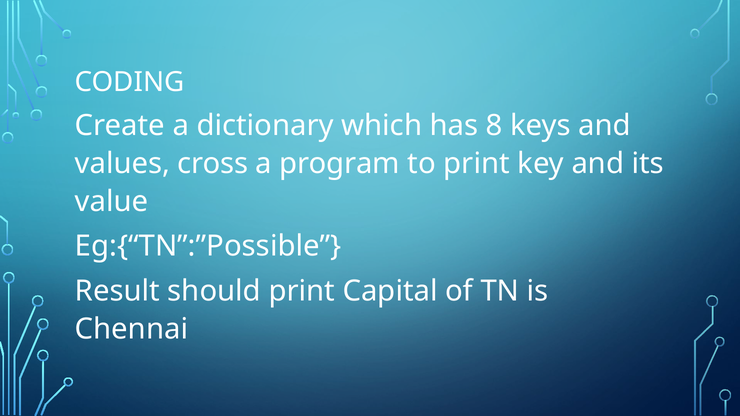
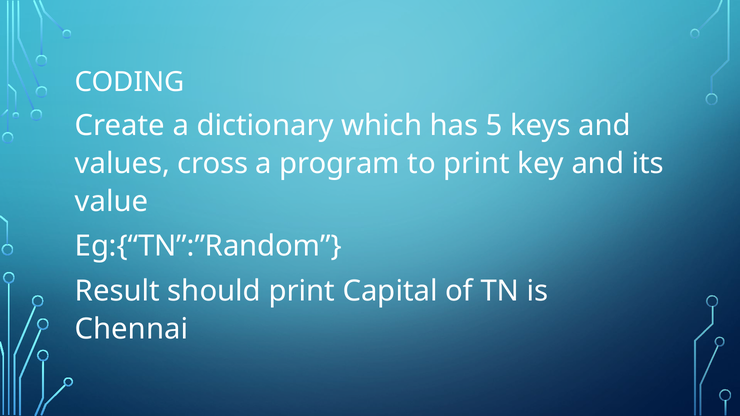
8: 8 -> 5 (494, 126)
Eg:{“TN”:”Possible: Eg:{“TN”:”Possible -> Eg:{“TN”:”Random (208, 246)
